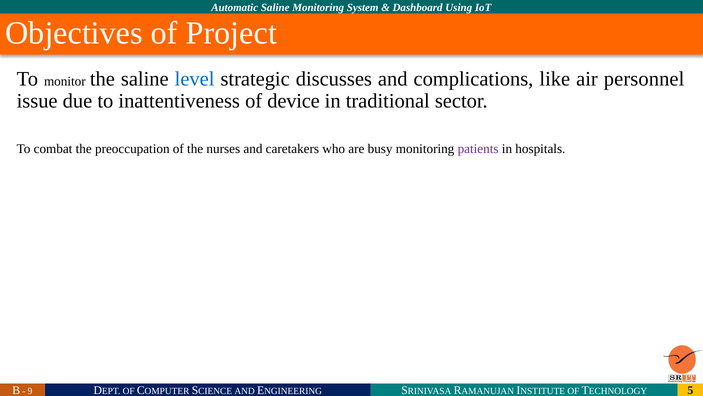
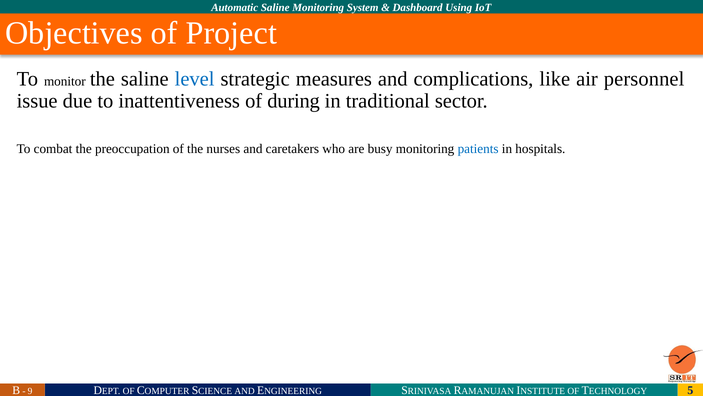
discusses: discusses -> measures (334, 79)
device: device -> during (294, 101)
patients colour: purple -> blue (478, 149)
